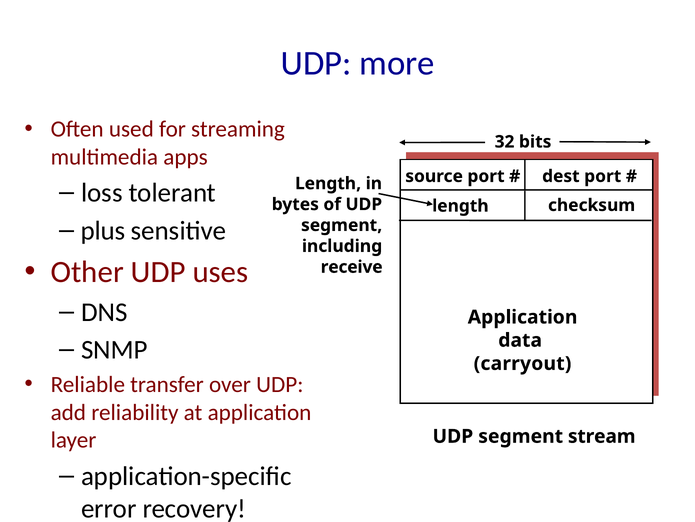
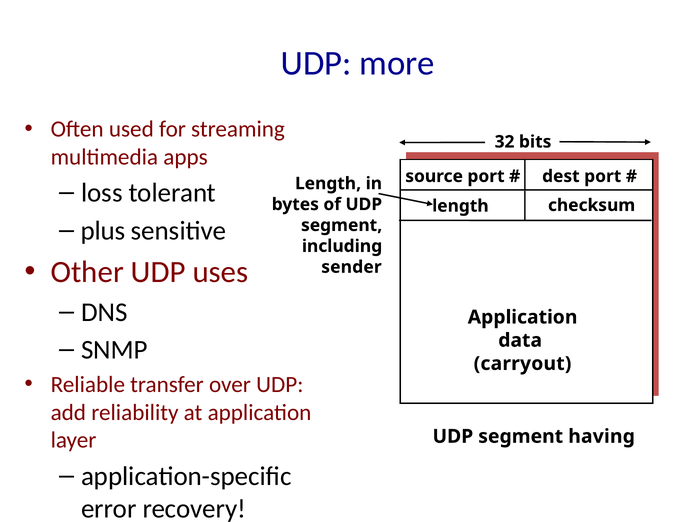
receive: receive -> sender (351, 267)
stream: stream -> having (602, 436)
